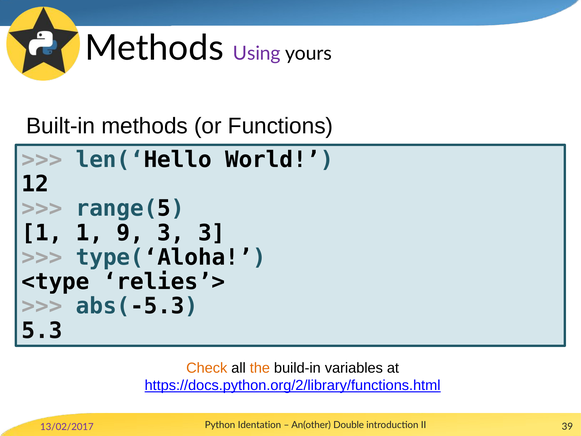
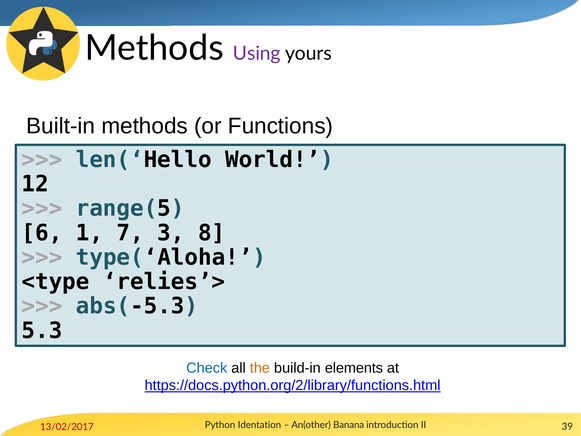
1: 1 -> 6 (42, 233)
9: 9 -> 7 (130, 233)
3 3: 3 -> 8 (212, 233)
Check colour: orange -> blue (207, 368)
variables: variables -> elements (354, 368)
13/02/2017 colour: purple -> red (67, 427)
Double: Double -> Banana (349, 425)
